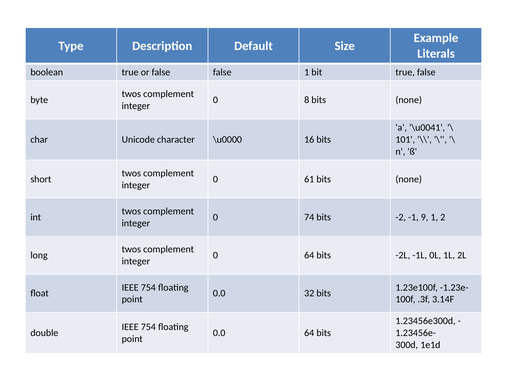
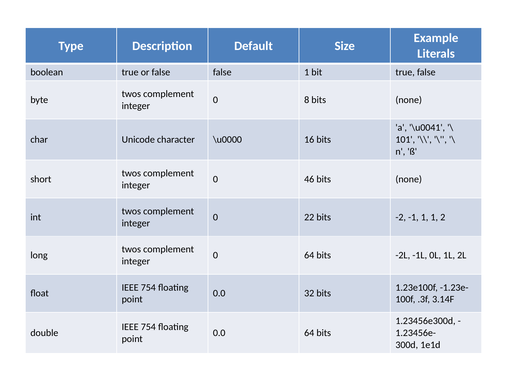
61: 61 -> 46 (309, 179)
74: 74 -> 22 (309, 217)
-1 9: 9 -> 1 (425, 217)
